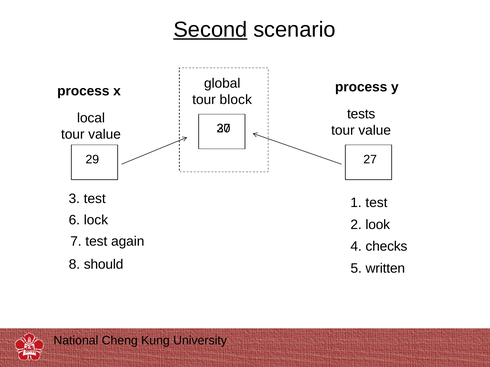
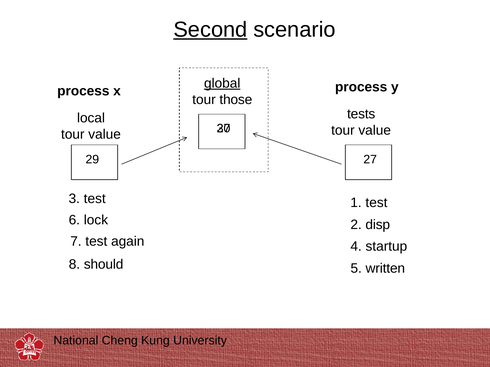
global underline: none -> present (222, 83)
block: block -> those (236, 100)
look: look -> disp (378, 225)
checks: checks -> startup (386, 247)
